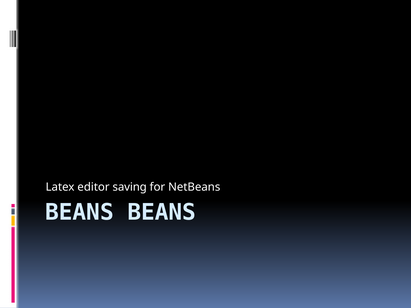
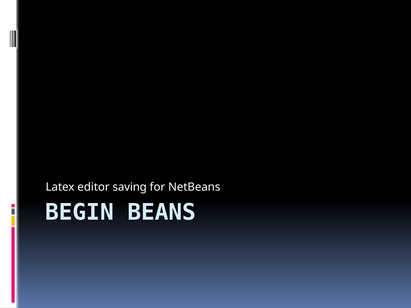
BEANS: BEANS -> BEGIN (79, 213)
